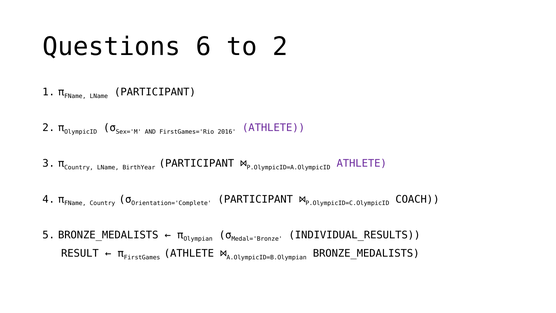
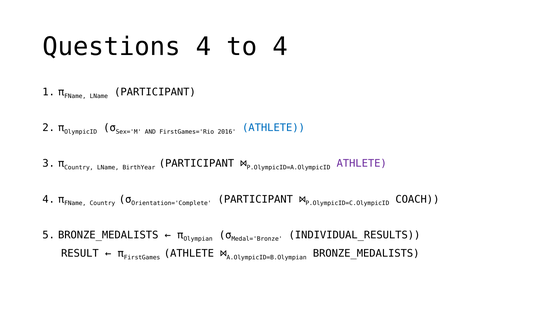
Questions 6: 6 -> 4 (203, 47)
to 2: 2 -> 4 (280, 47)
ATHLETE colour: purple -> blue (274, 128)
